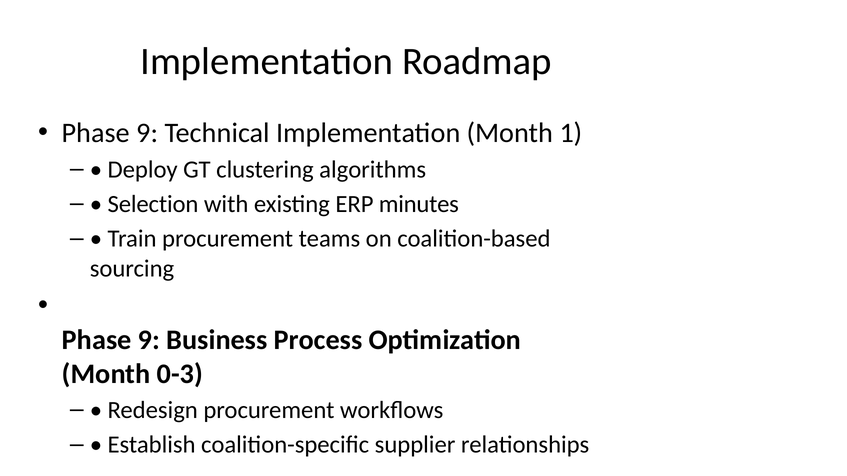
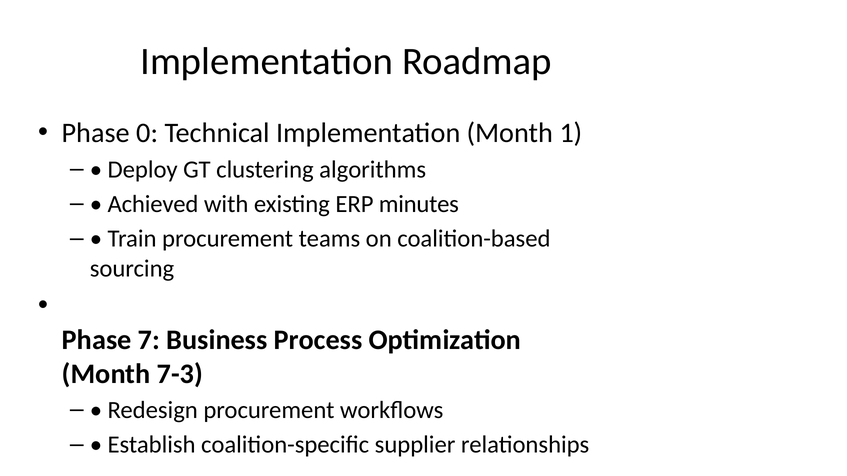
9: 9 -> 0 (147, 133)
Selection: Selection -> Achieved (153, 204)
9: 9 -> 7 (149, 340)
0-3: 0-3 -> 7-3 (180, 374)
